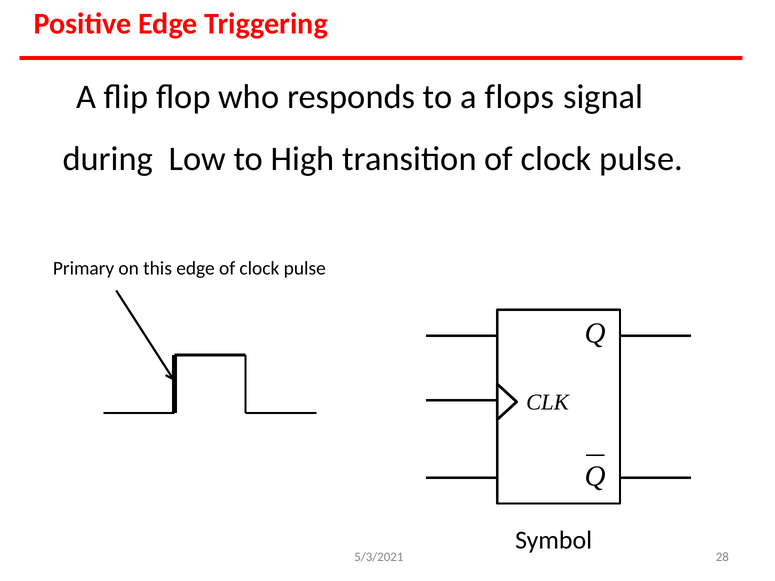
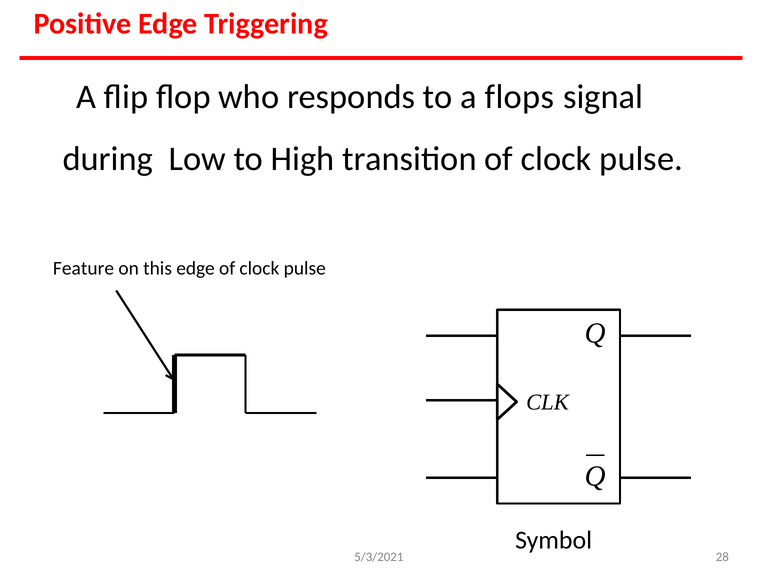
Primary: Primary -> Feature (84, 269)
